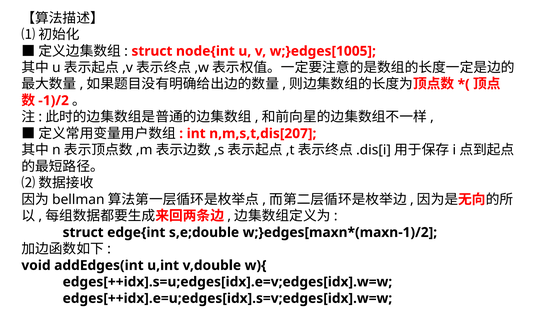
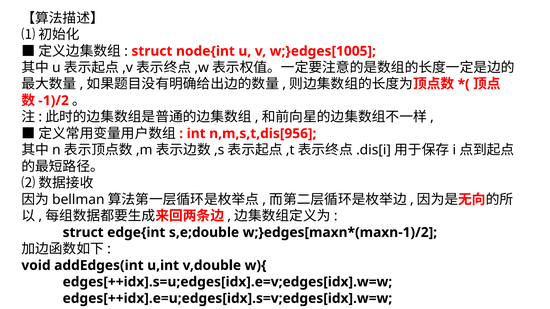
n,m,s,t,dis[207: n,m,s,t,dis[207 -> n,m,s,t,dis[956 (263, 134)
